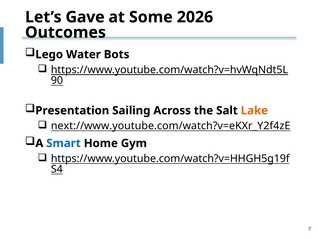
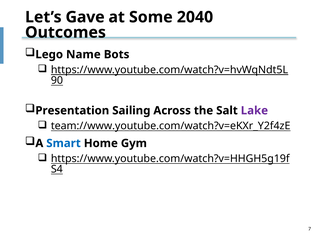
2026: 2026 -> 2040 (195, 17)
Water: Water -> Name (83, 54)
Lake colour: orange -> purple (254, 110)
next://www.youtube.com/watch?v=eKXr_Y2f4zE: next://www.youtube.com/watch?v=eKXr_Y2f4zE -> team://www.youtube.com/watch?v=eKXr_Y2f4zE (171, 126)
